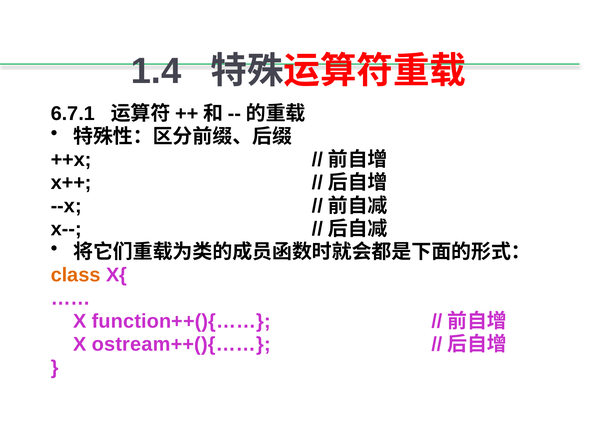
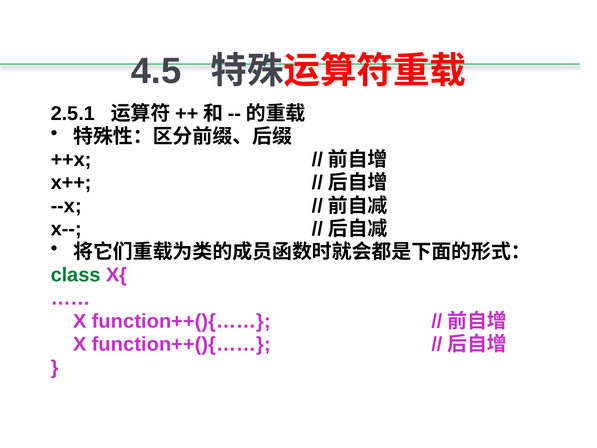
1.4: 1.4 -> 4.5 (156, 71)
6.7.1: 6.7.1 -> 2.5.1 (73, 113)
class colour: orange -> green (76, 275)
ostream++(){……: ostream++(){…… -> function++(){…… (181, 344)
